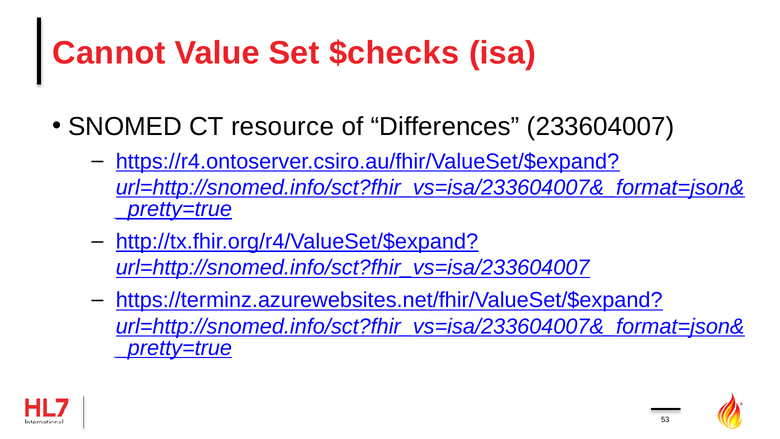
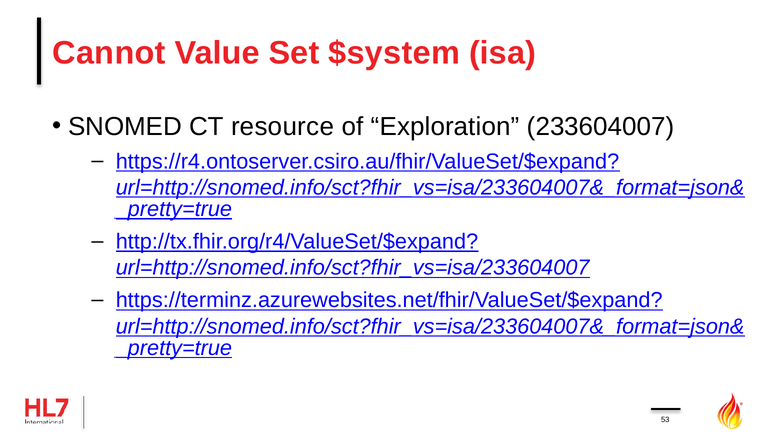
$checks: $checks -> $system (394, 53)
Differences: Differences -> Exploration (445, 127)
